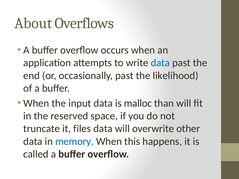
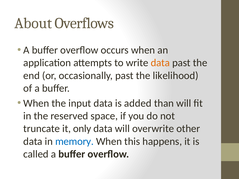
data colour: blue -> orange (160, 63)
malloc: malloc -> added (138, 103)
files: files -> only (82, 129)
